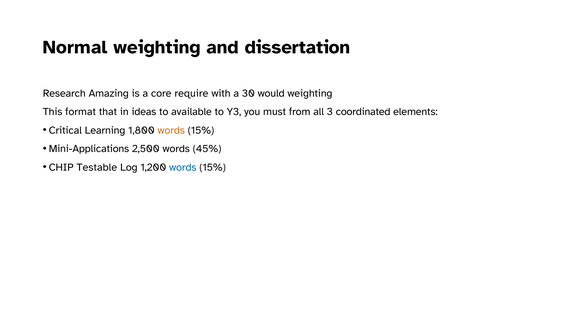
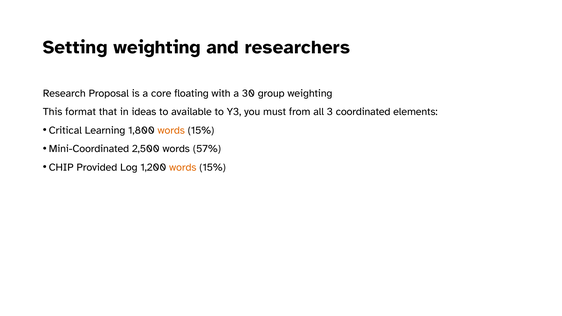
Normal: Normal -> Setting (75, 47)
dissertation: dissertation -> researchers (297, 47)
Amazing: Amazing -> Proposal (109, 93)
require: require -> floating (192, 93)
would: would -> group (271, 93)
Mini-Applications: Mini-Applications -> Mini-Coordinated (89, 149)
45%: 45% -> 57% (207, 149)
Testable: Testable -> Provided (97, 167)
words colour: blue -> orange (183, 167)
